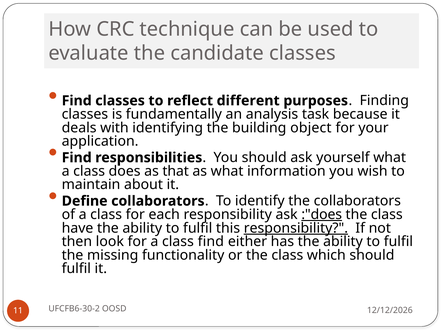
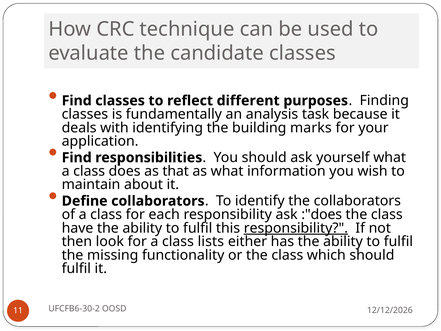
object: object -> marks (311, 128)
:"does underline: present -> none (322, 214)
class find: find -> lists (211, 241)
